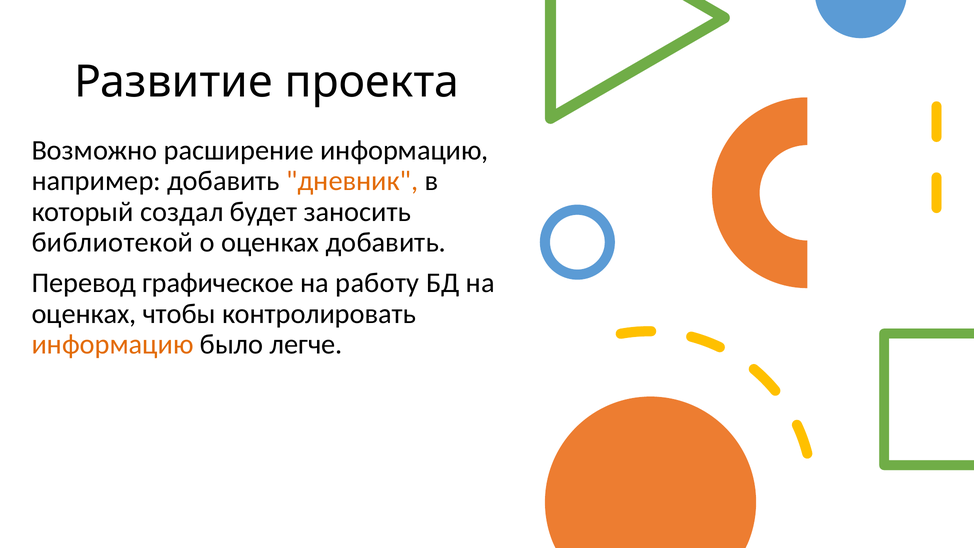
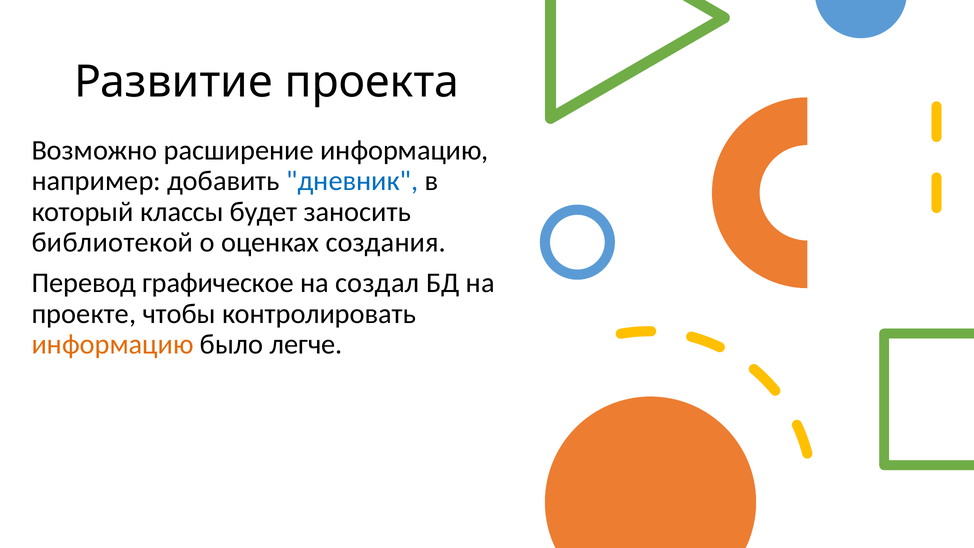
дневник colour: orange -> blue (352, 181)
создал: создал -> классы (182, 212)
оценках добавить: добавить -> создания (386, 242)
работу: работу -> создал (377, 283)
оценках: оценках -> проекте (84, 314)
